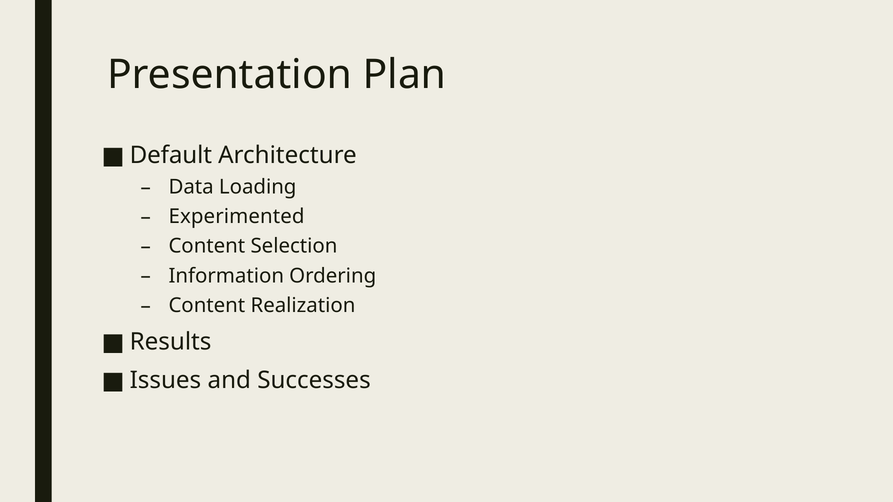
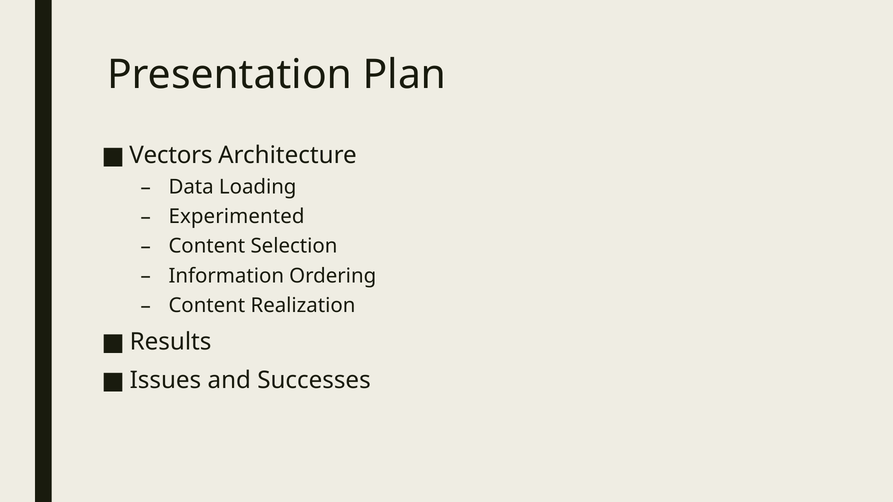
Default: Default -> Vectors (171, 156)
